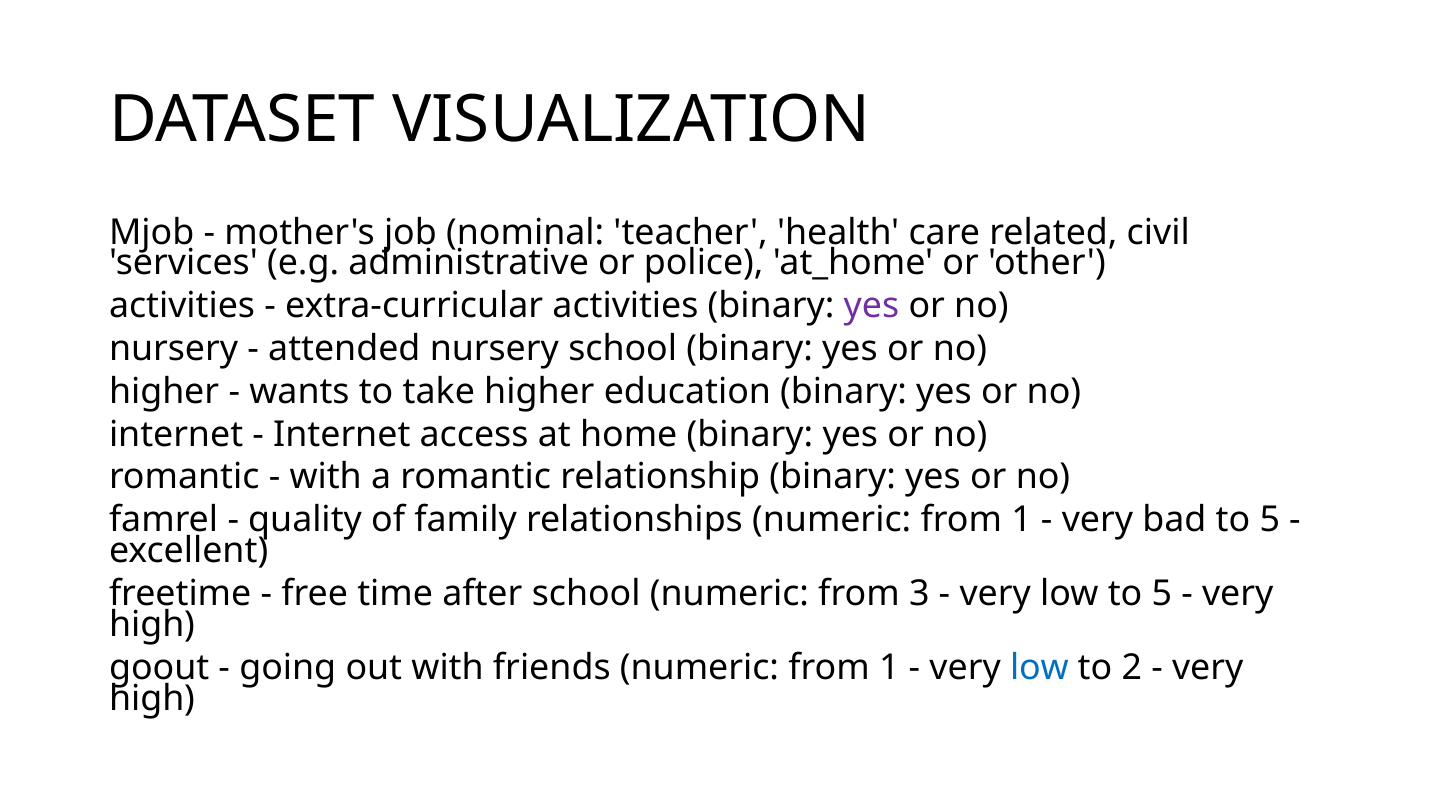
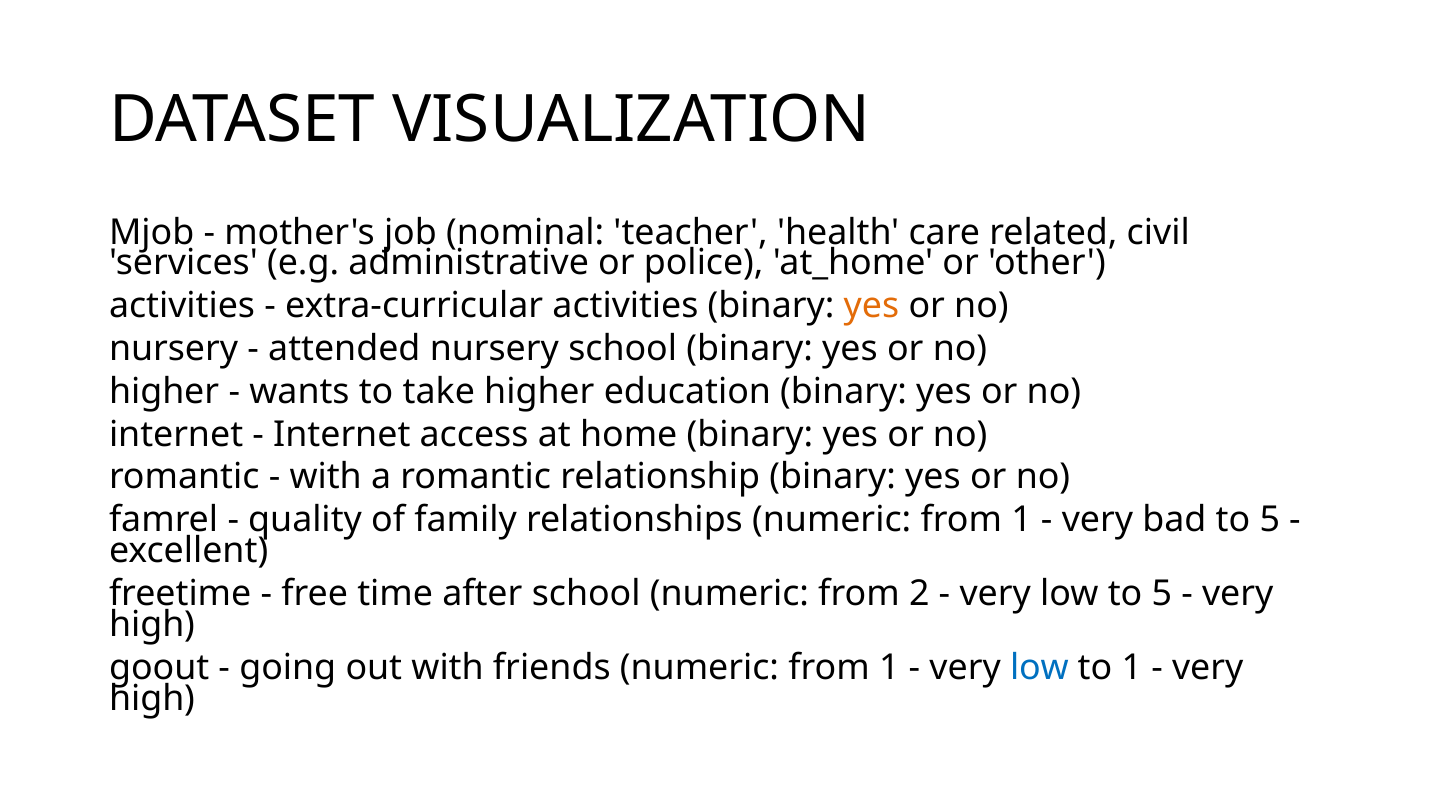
yes colour: purple -> orange (871, 306)
3: 3 -> 2 (919, 594)
to 2: 2 -> 1 (1132, 668)
